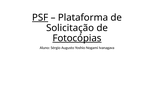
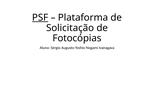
Fotocópias underline: present -> none (77, 38)
